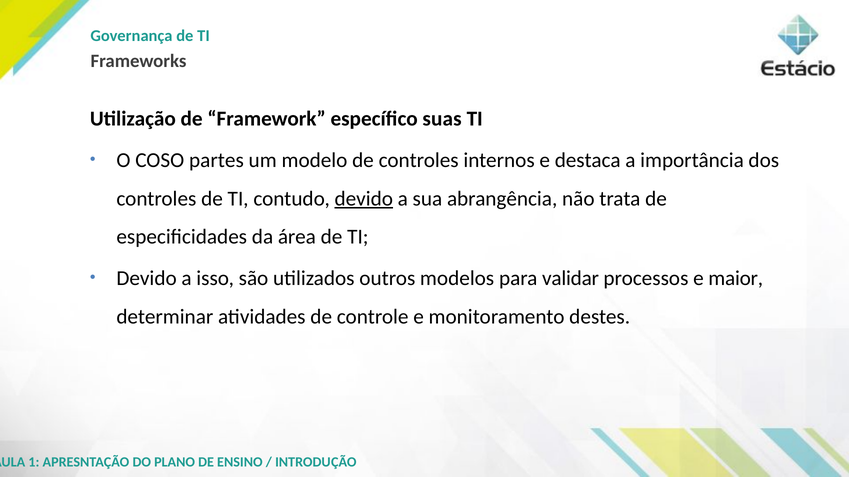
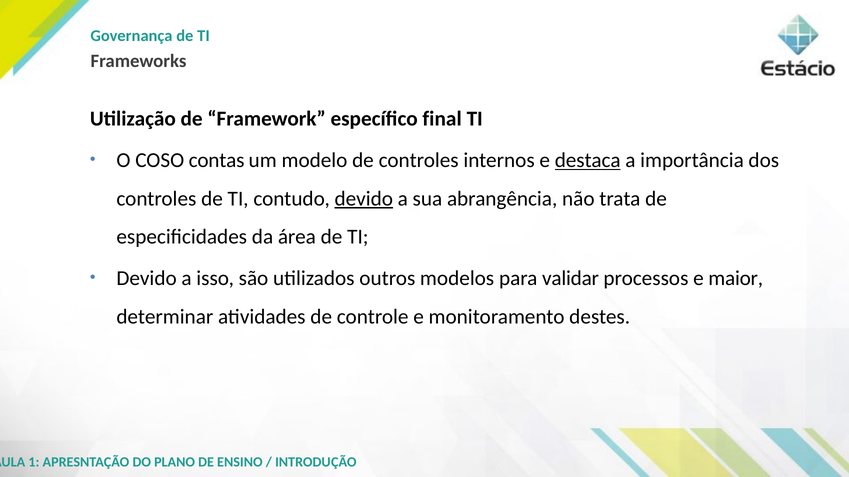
suas: suas -> final (442, 119)
partes: partes -> contas (217, 161)
destaca underline: none -> present (588, 161)
